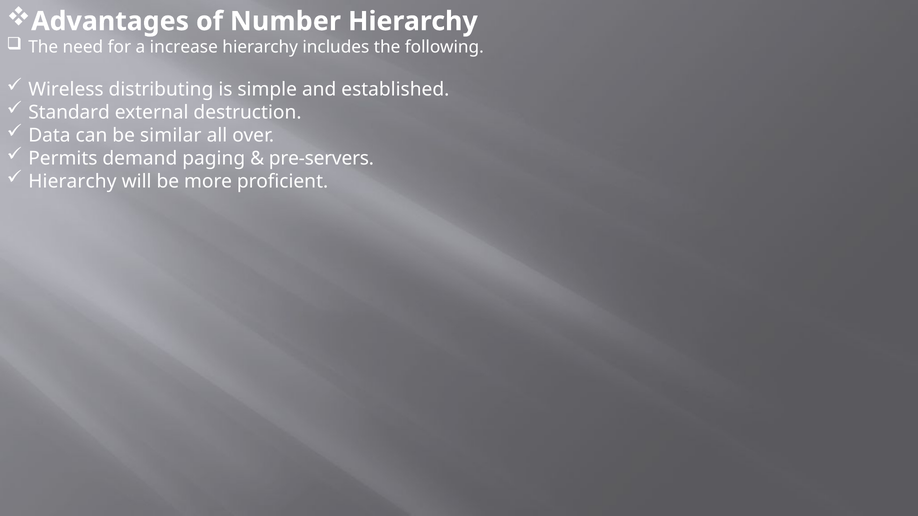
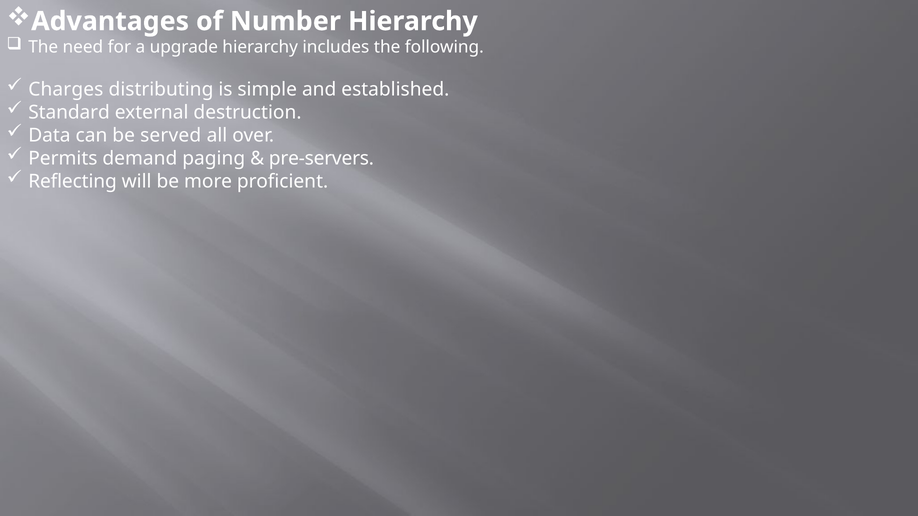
increase: increase -> upgrade (184, 47)
Wireless: Wireless -> Charges (66, 90)
similar: similar -> served (171, 136)
Hierarchy: Hierarchy -> Reflecting (73, 182)
